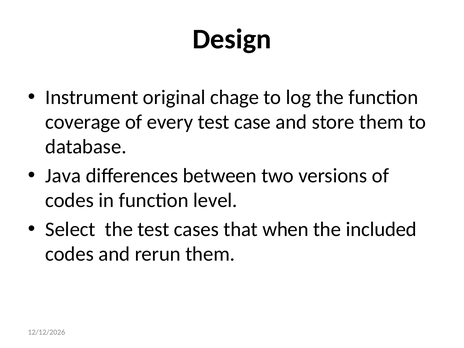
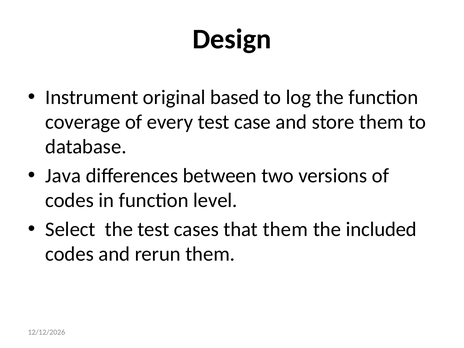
chage: chage -> based (235, 97)
that when: when -> them (285, 229)
